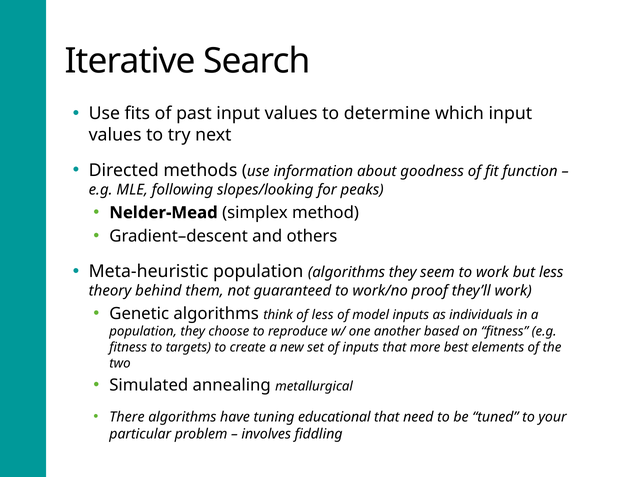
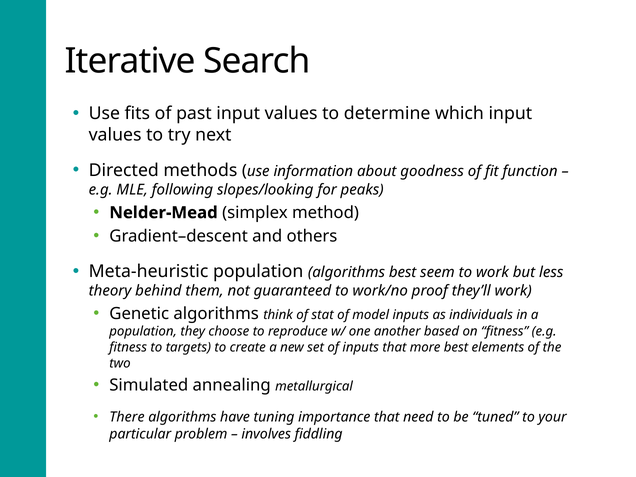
algorithms they: they -> best (403, 272)
of less: less -> stat (323, 315)
educational: educational -> importance (334, 417)
